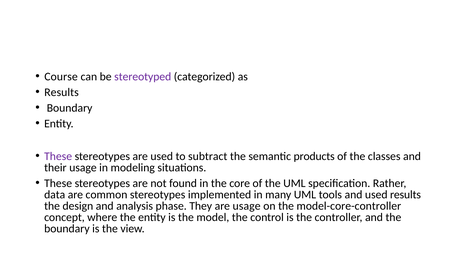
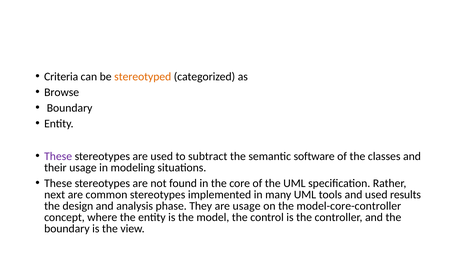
Course: Course -> Criteria (61, 77)
stereotyped colour: purple -> orange (143, 77)
Results: Results -> Browse (62, 92)
products: products -> software (314, 156)
data: data -> next (55, 194)
